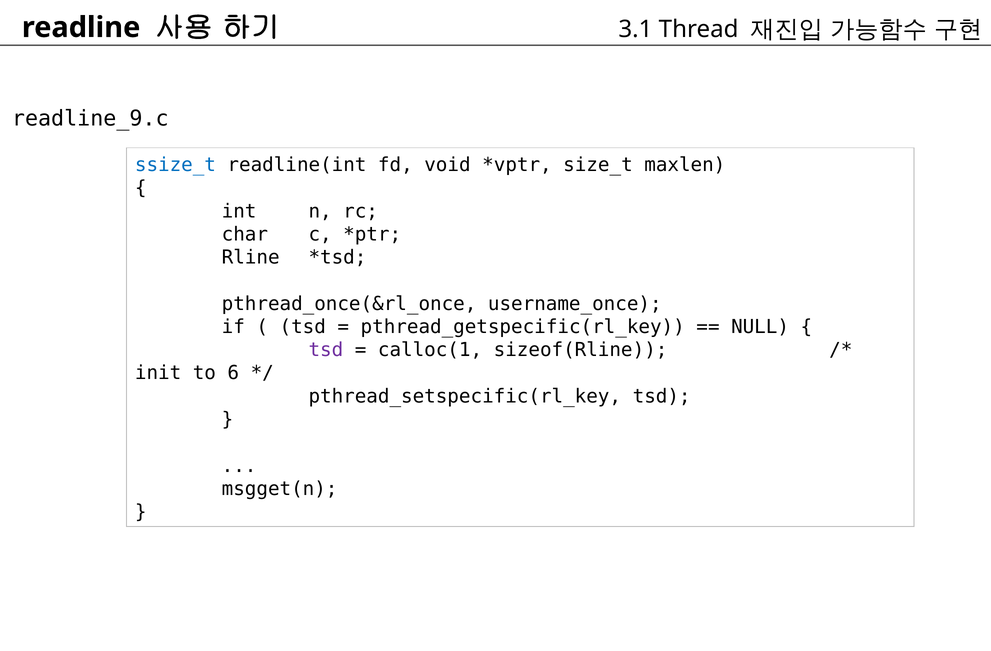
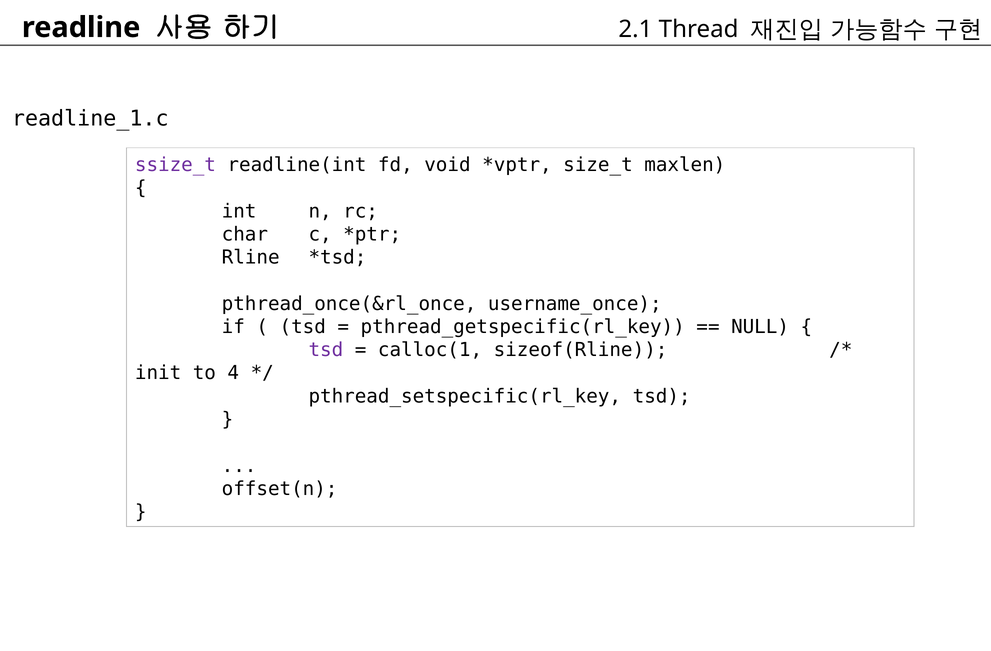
3.1: 3.1 -> 2.1 (635, 29)
readline_9.c: readline_9.c -> readline_1.c (90, 119)
ssize_t colour: blue -> purple (175, 165)
6: 6 -> 4 (233, 373)
msgget(n: msgget(n -> offset(n (280, 489)
